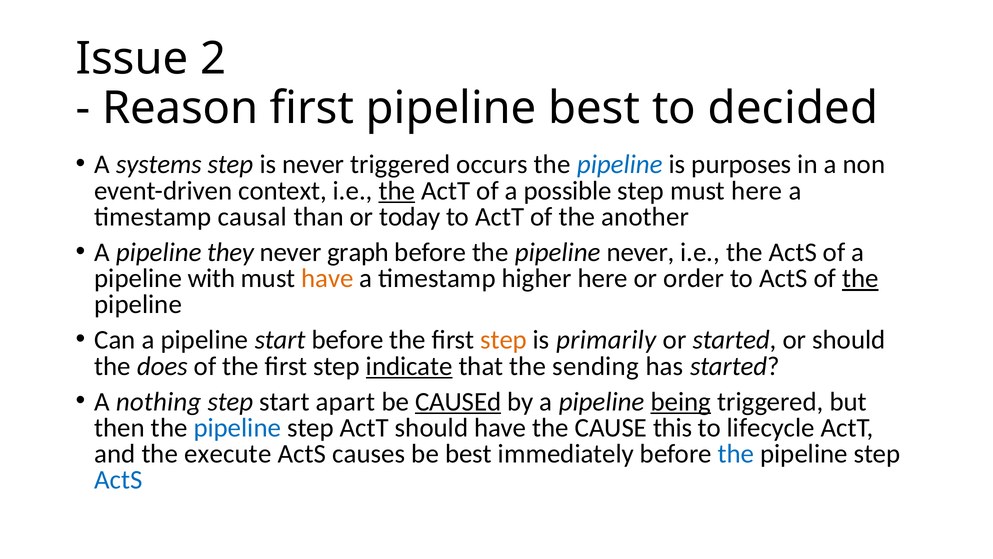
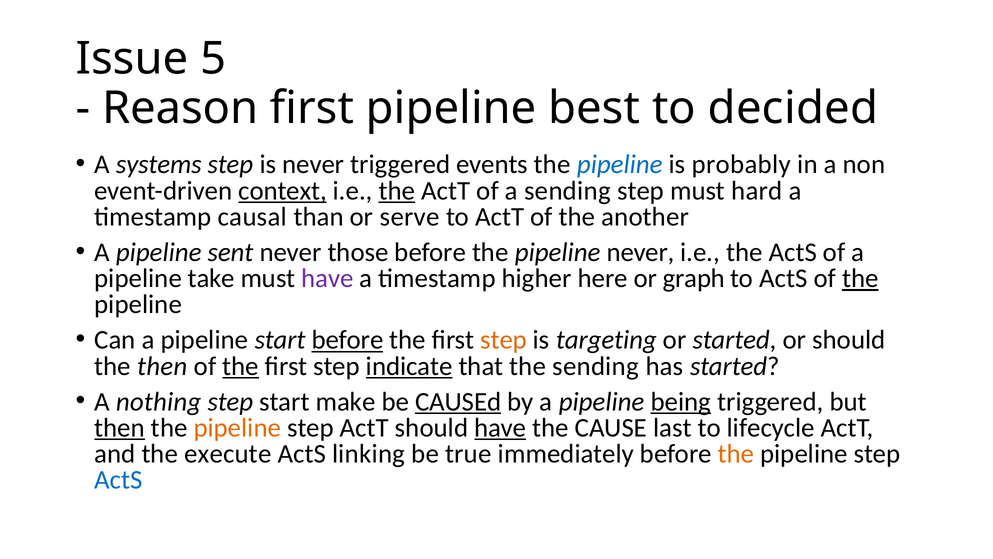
2: 2 -> 5 (213, 59)
occurs: occurs -> events (492, 164)
purposes: purposes -> probably (741, 164)
context underline: none -> present (283, 191)
a possible: possible -> sending (568, 191)
must here: here -> hard (757, 191)
today: today -> serve (410, 217)
they: they -> sent (230, 252)
graph: graph -> those (358, 252)
with: with -> take (211, 278)
have colour: orange -> purple (327, 278)
order: order -> graph (694, 278)
before underline: none -> present (348, 340)
primarily: primarily -> targeting (606, 340)
the does: does -> then (162, 366)
the underline: none -> present (241, 366)
apart: apart -> make (346, 401)
then underline: none -> present (120, 427)
pipeline colour: blue -> orange (237, 427)
have underline: none -> present (500, 427)
this: this -> last (672, 427)
causes: causes -> linking (369, 454)
be best: best -> true (468, 454)
the colour: blue -> orange (736, 454)
